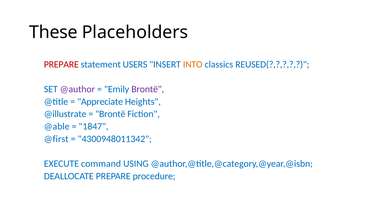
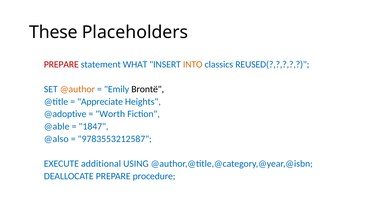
USERS: USERS -> WHAT (135, 64)
@author colour: purple -> orange (77, 89)
Brontë colour: purple -> black (148, 89)
@illustrate: @illustrate -> @adoptive (65, 114)
Brontë: Brontë -> Worth (110, 114)
@first: @first -> @also (56, 139)
4300948011342: 4300948011342 -> 9783553212587 (115, 139)
command: command -> additional (101, 164)
